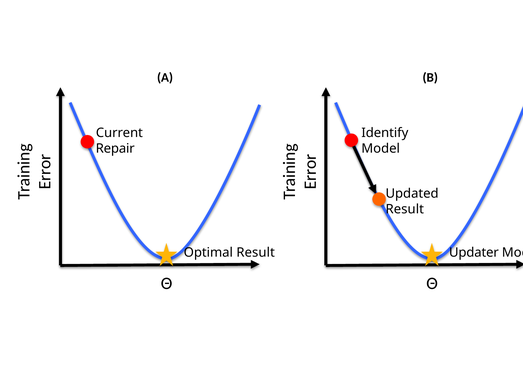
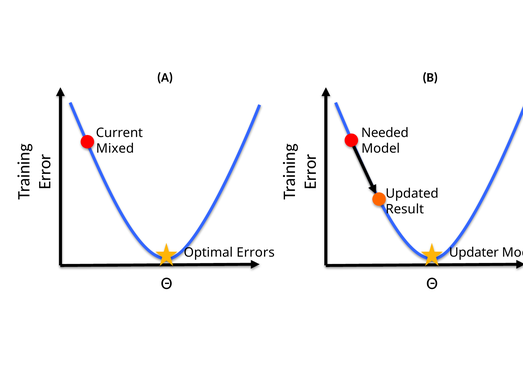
Identify: Identify -> Needed (385, 133)
Repair: Repair -> Mixed (115, 149)
Optimal Result: Result -> Errors (256, 253)
